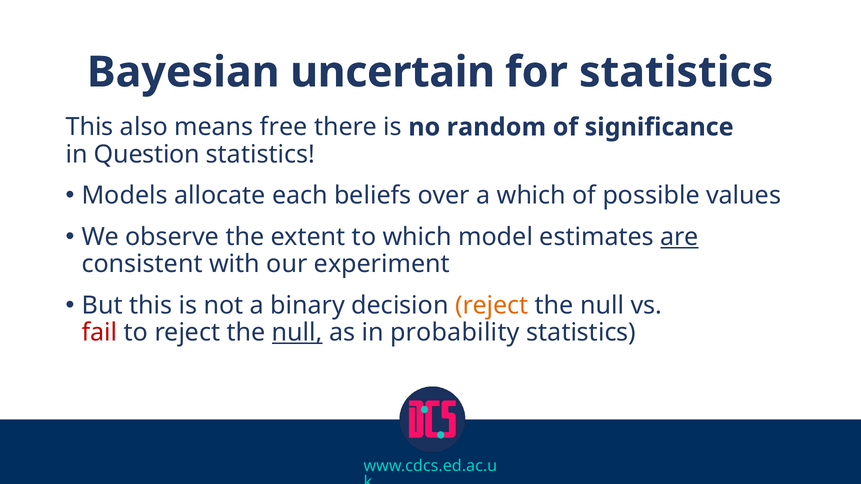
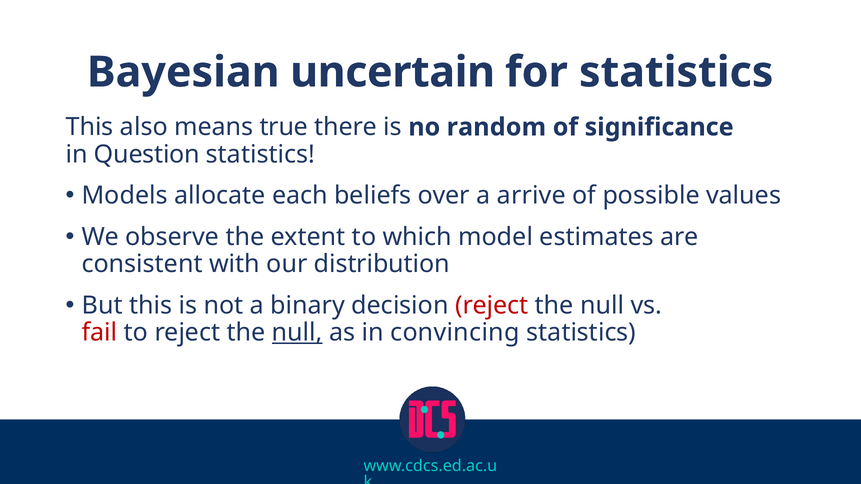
free: free -> true (284, 127)
a which: which -> arrive (531, 196)
are underline: present -> none (679, 237)
experiment: experiment -> distribution (382, 264)
reject colour: orange -> red (492, 306)
probability: probability -> convincing (455, 333)
